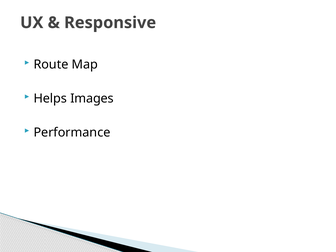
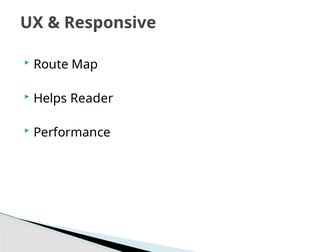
Images: Images -> Reader (92, 99)
